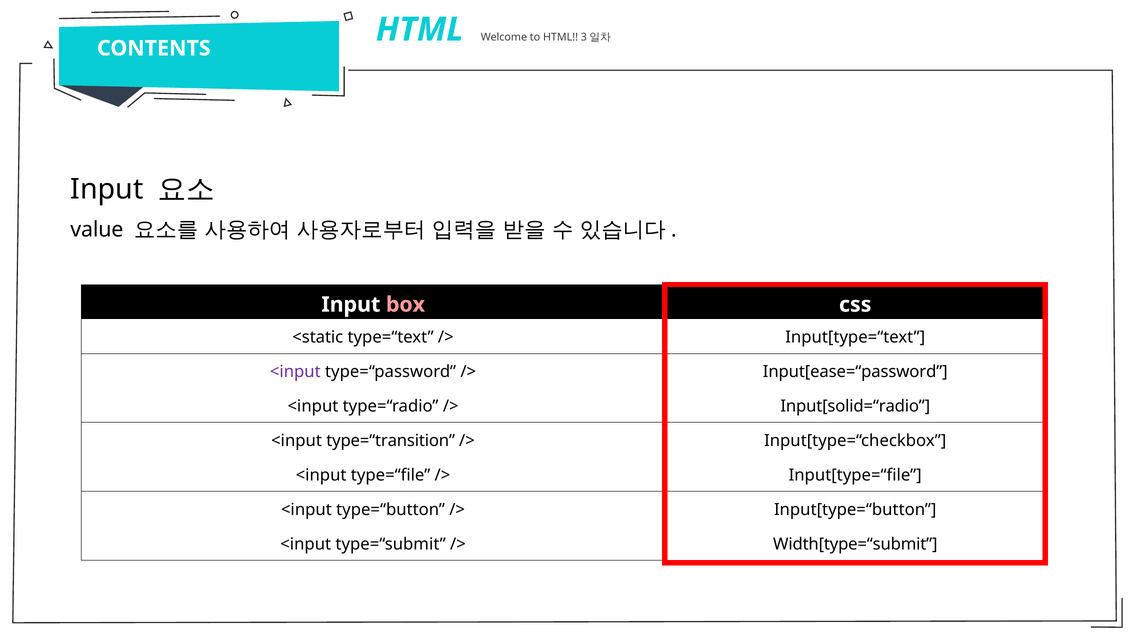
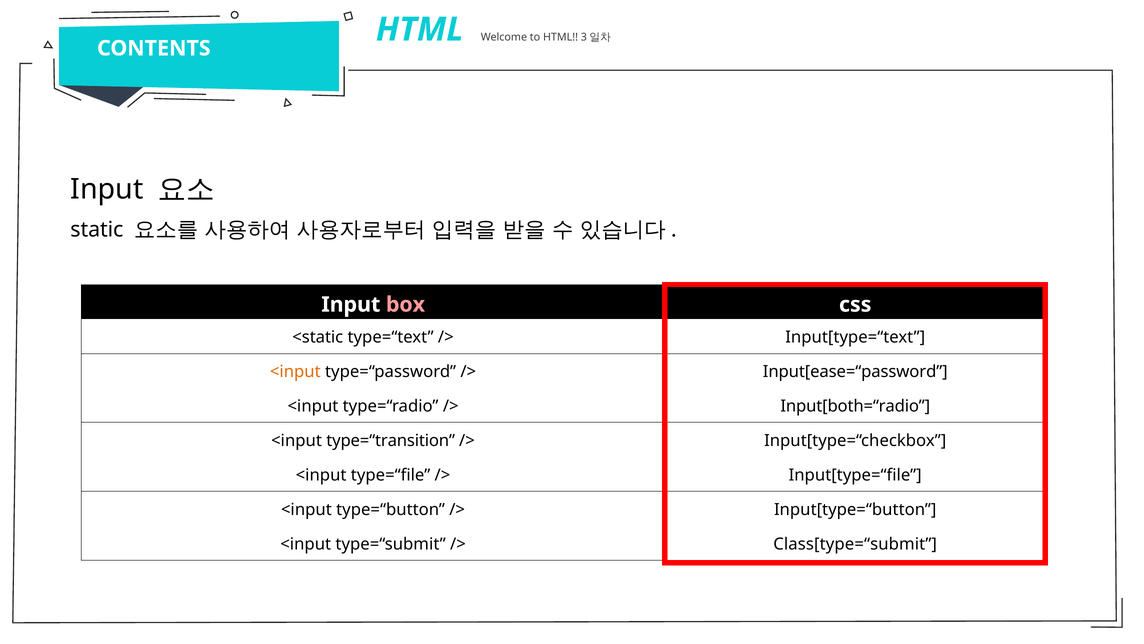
value: value -> static (97, 230)
<input colour: purple -> orange (295, 372)
Input[solid=“radio: Input[solid=“radio -> Input[both=“radio (855, 406)
Width[type=“submit: Width[type=“submit -> Class[type=“submit (855, 544)
